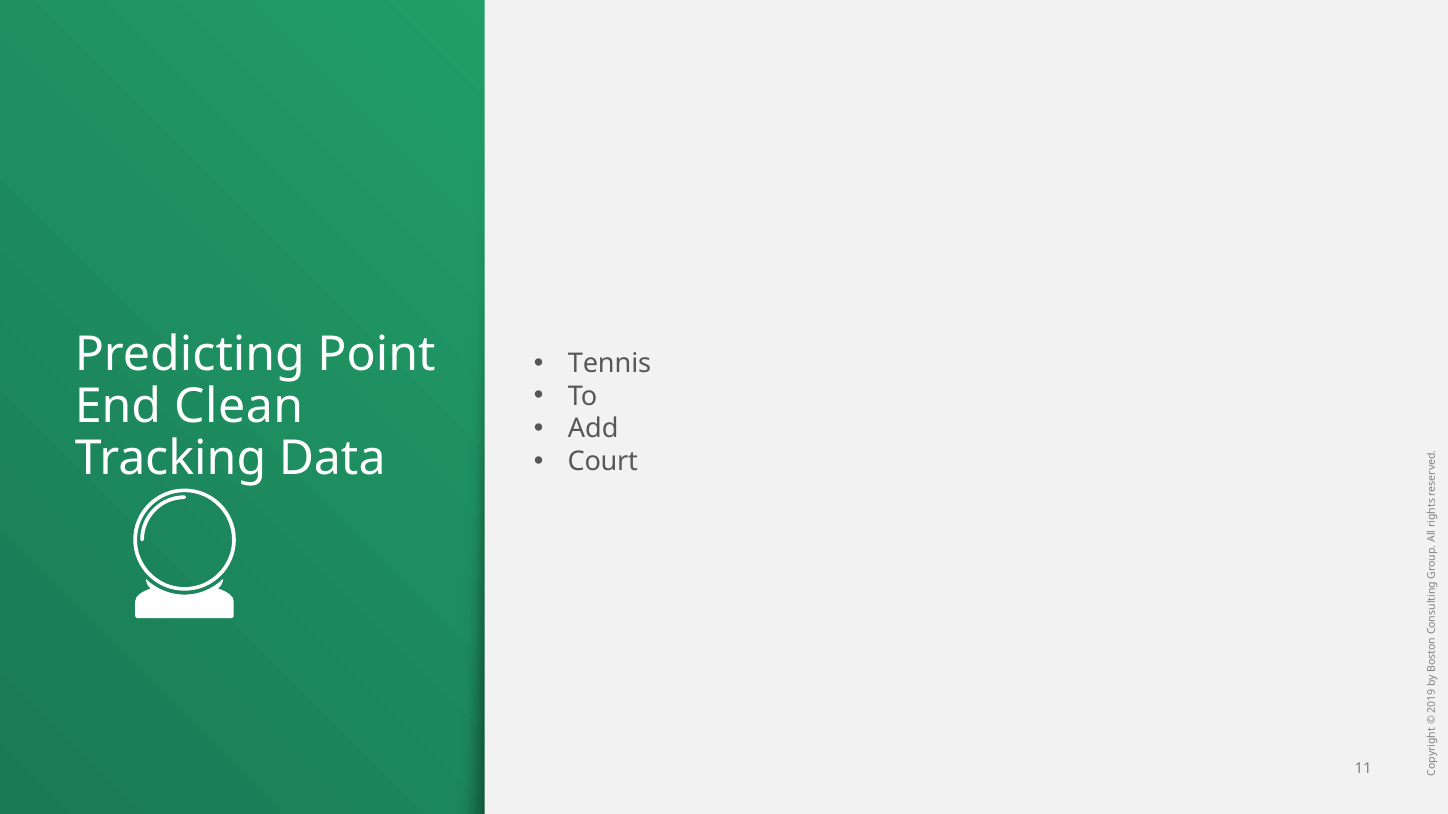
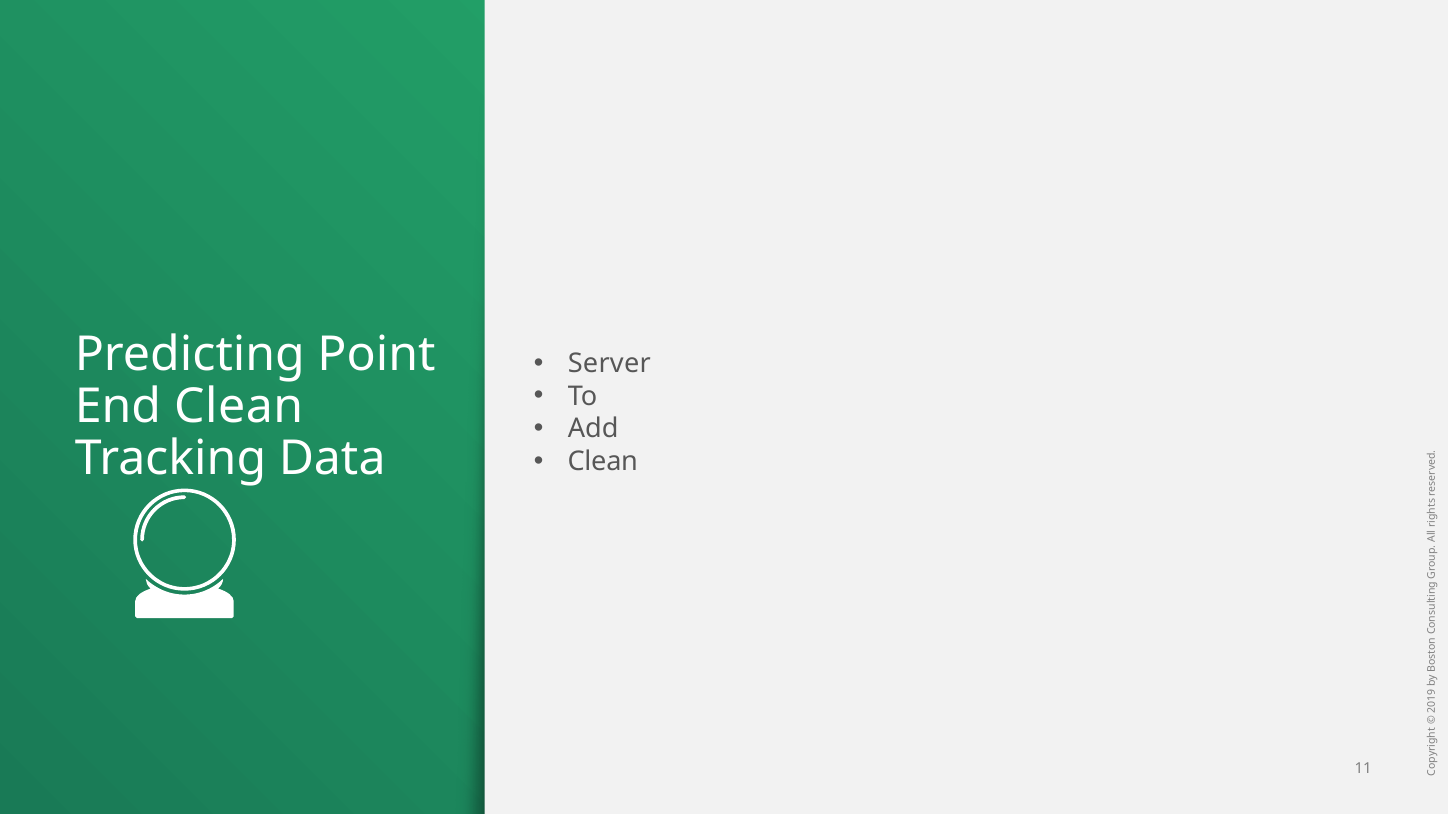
Tennis: Tennis -> Server (609, 364)
Court: Court -> Clean (603, 462)
